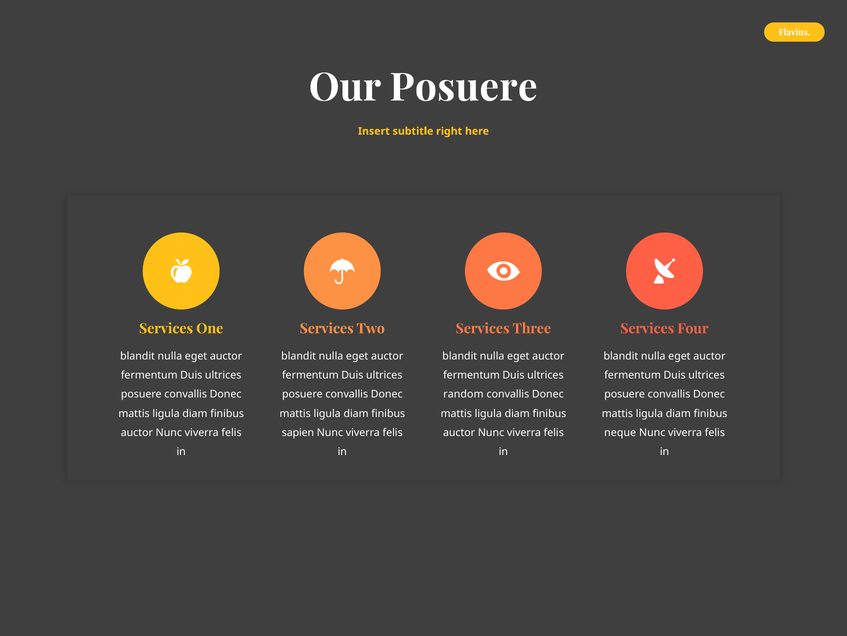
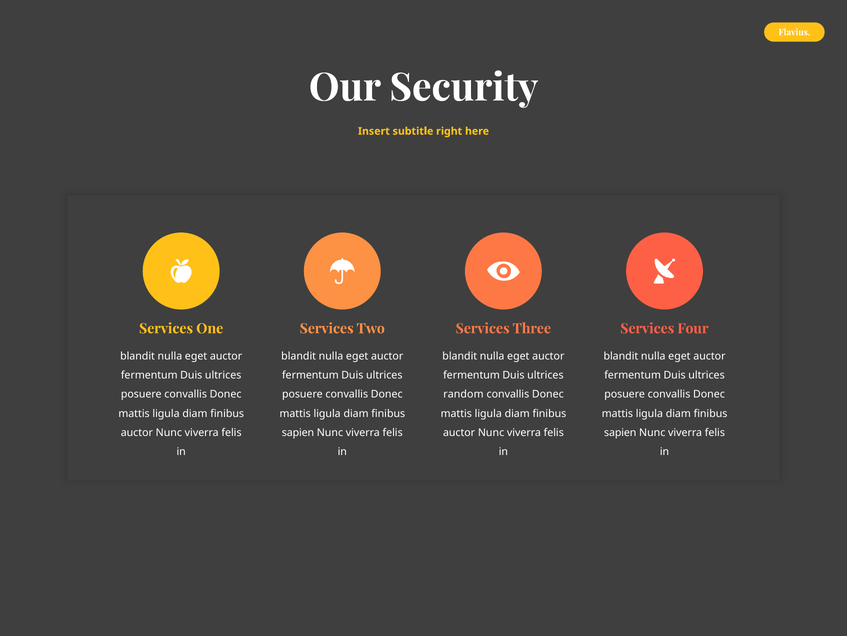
Our Posuere: Posuere -> Security (464, 88)
neque: neque -> sapien (620, 432)
